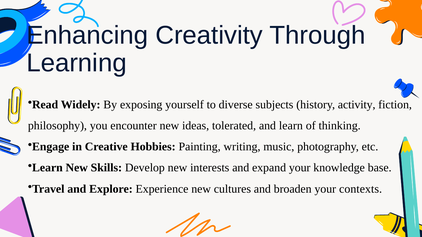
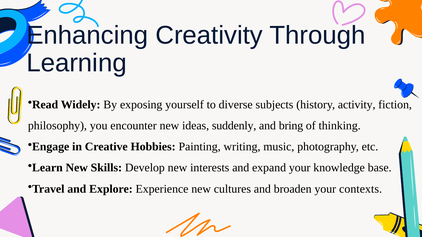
tolerated: tolerated -> suddenly (234, 126)
and learn: learn -> bring (291, 126)
